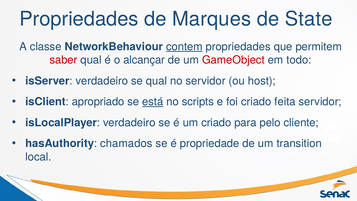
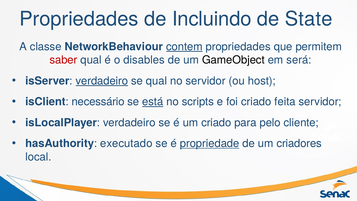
Marques: Marques -> Incluindo (212, 19)
alcançar: alcançar -> disables (144, 60)
GameObject colour: red -> black (233, 60)
todo: todo -> será (299, 60)
verdadeiro underline: none -> present (102, 81)
apropriado: apropriado -> necessário (98, 102)
chamados: chamados -> executado (126, 143)
propriedade underline: none -> present (210, 143)
transition: transition -> criadores (299, 143)
